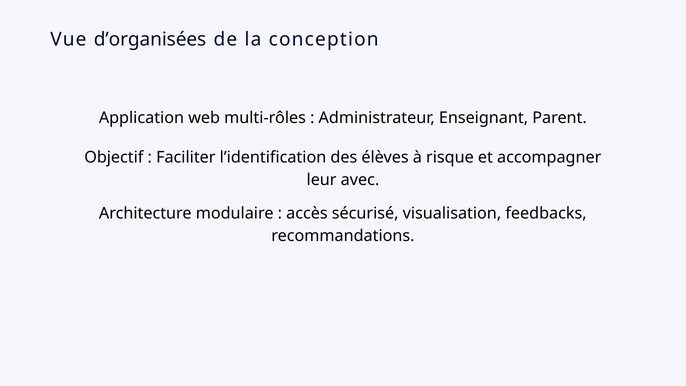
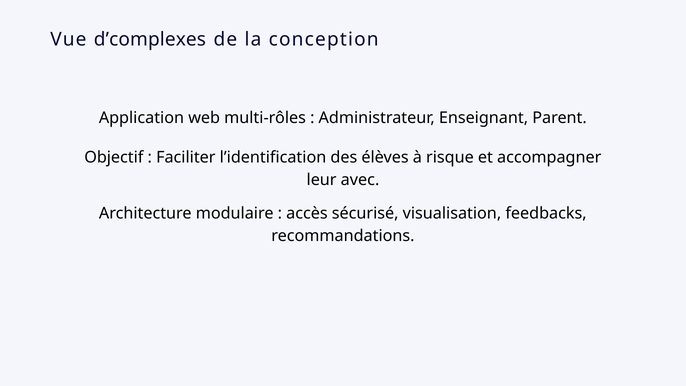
d’organisées: d’organisées -> d’complexes (150, 40)
